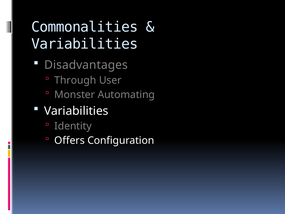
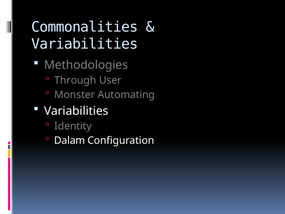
Disadvantages: Disadvantages -> Methodologies (86, 65)
Offers: Offers -> Dalam (70, 140)
